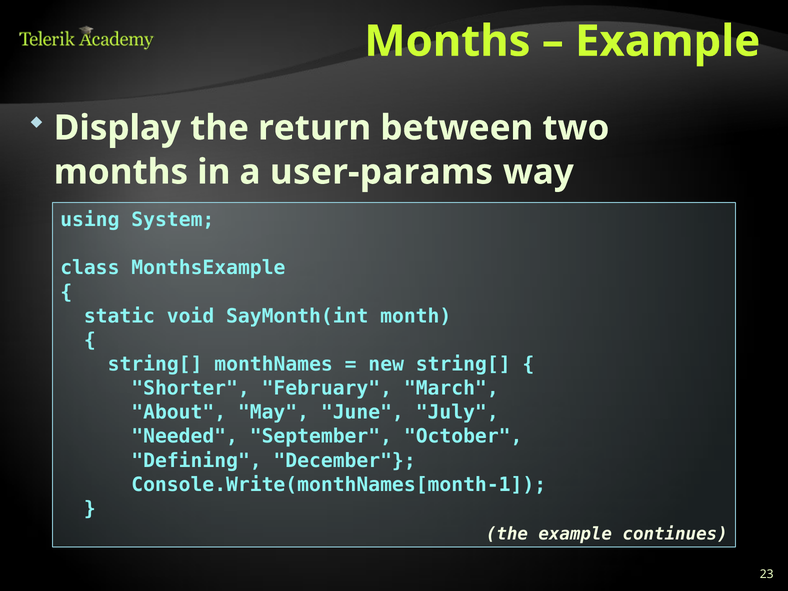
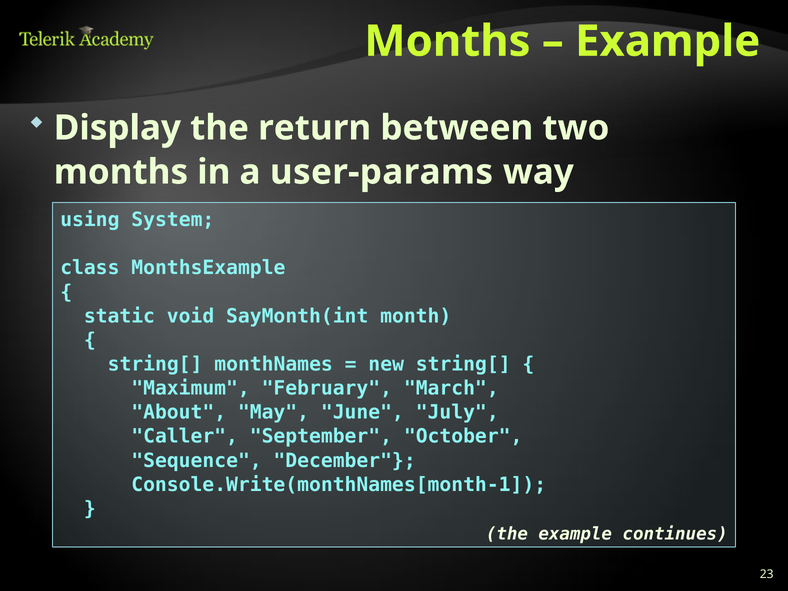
Shorter: Shorter -> Maximum (191, 388)
Needed: Needed -> Caller (185, 436)
Defining: Defining -> Sequence (197, 461)
